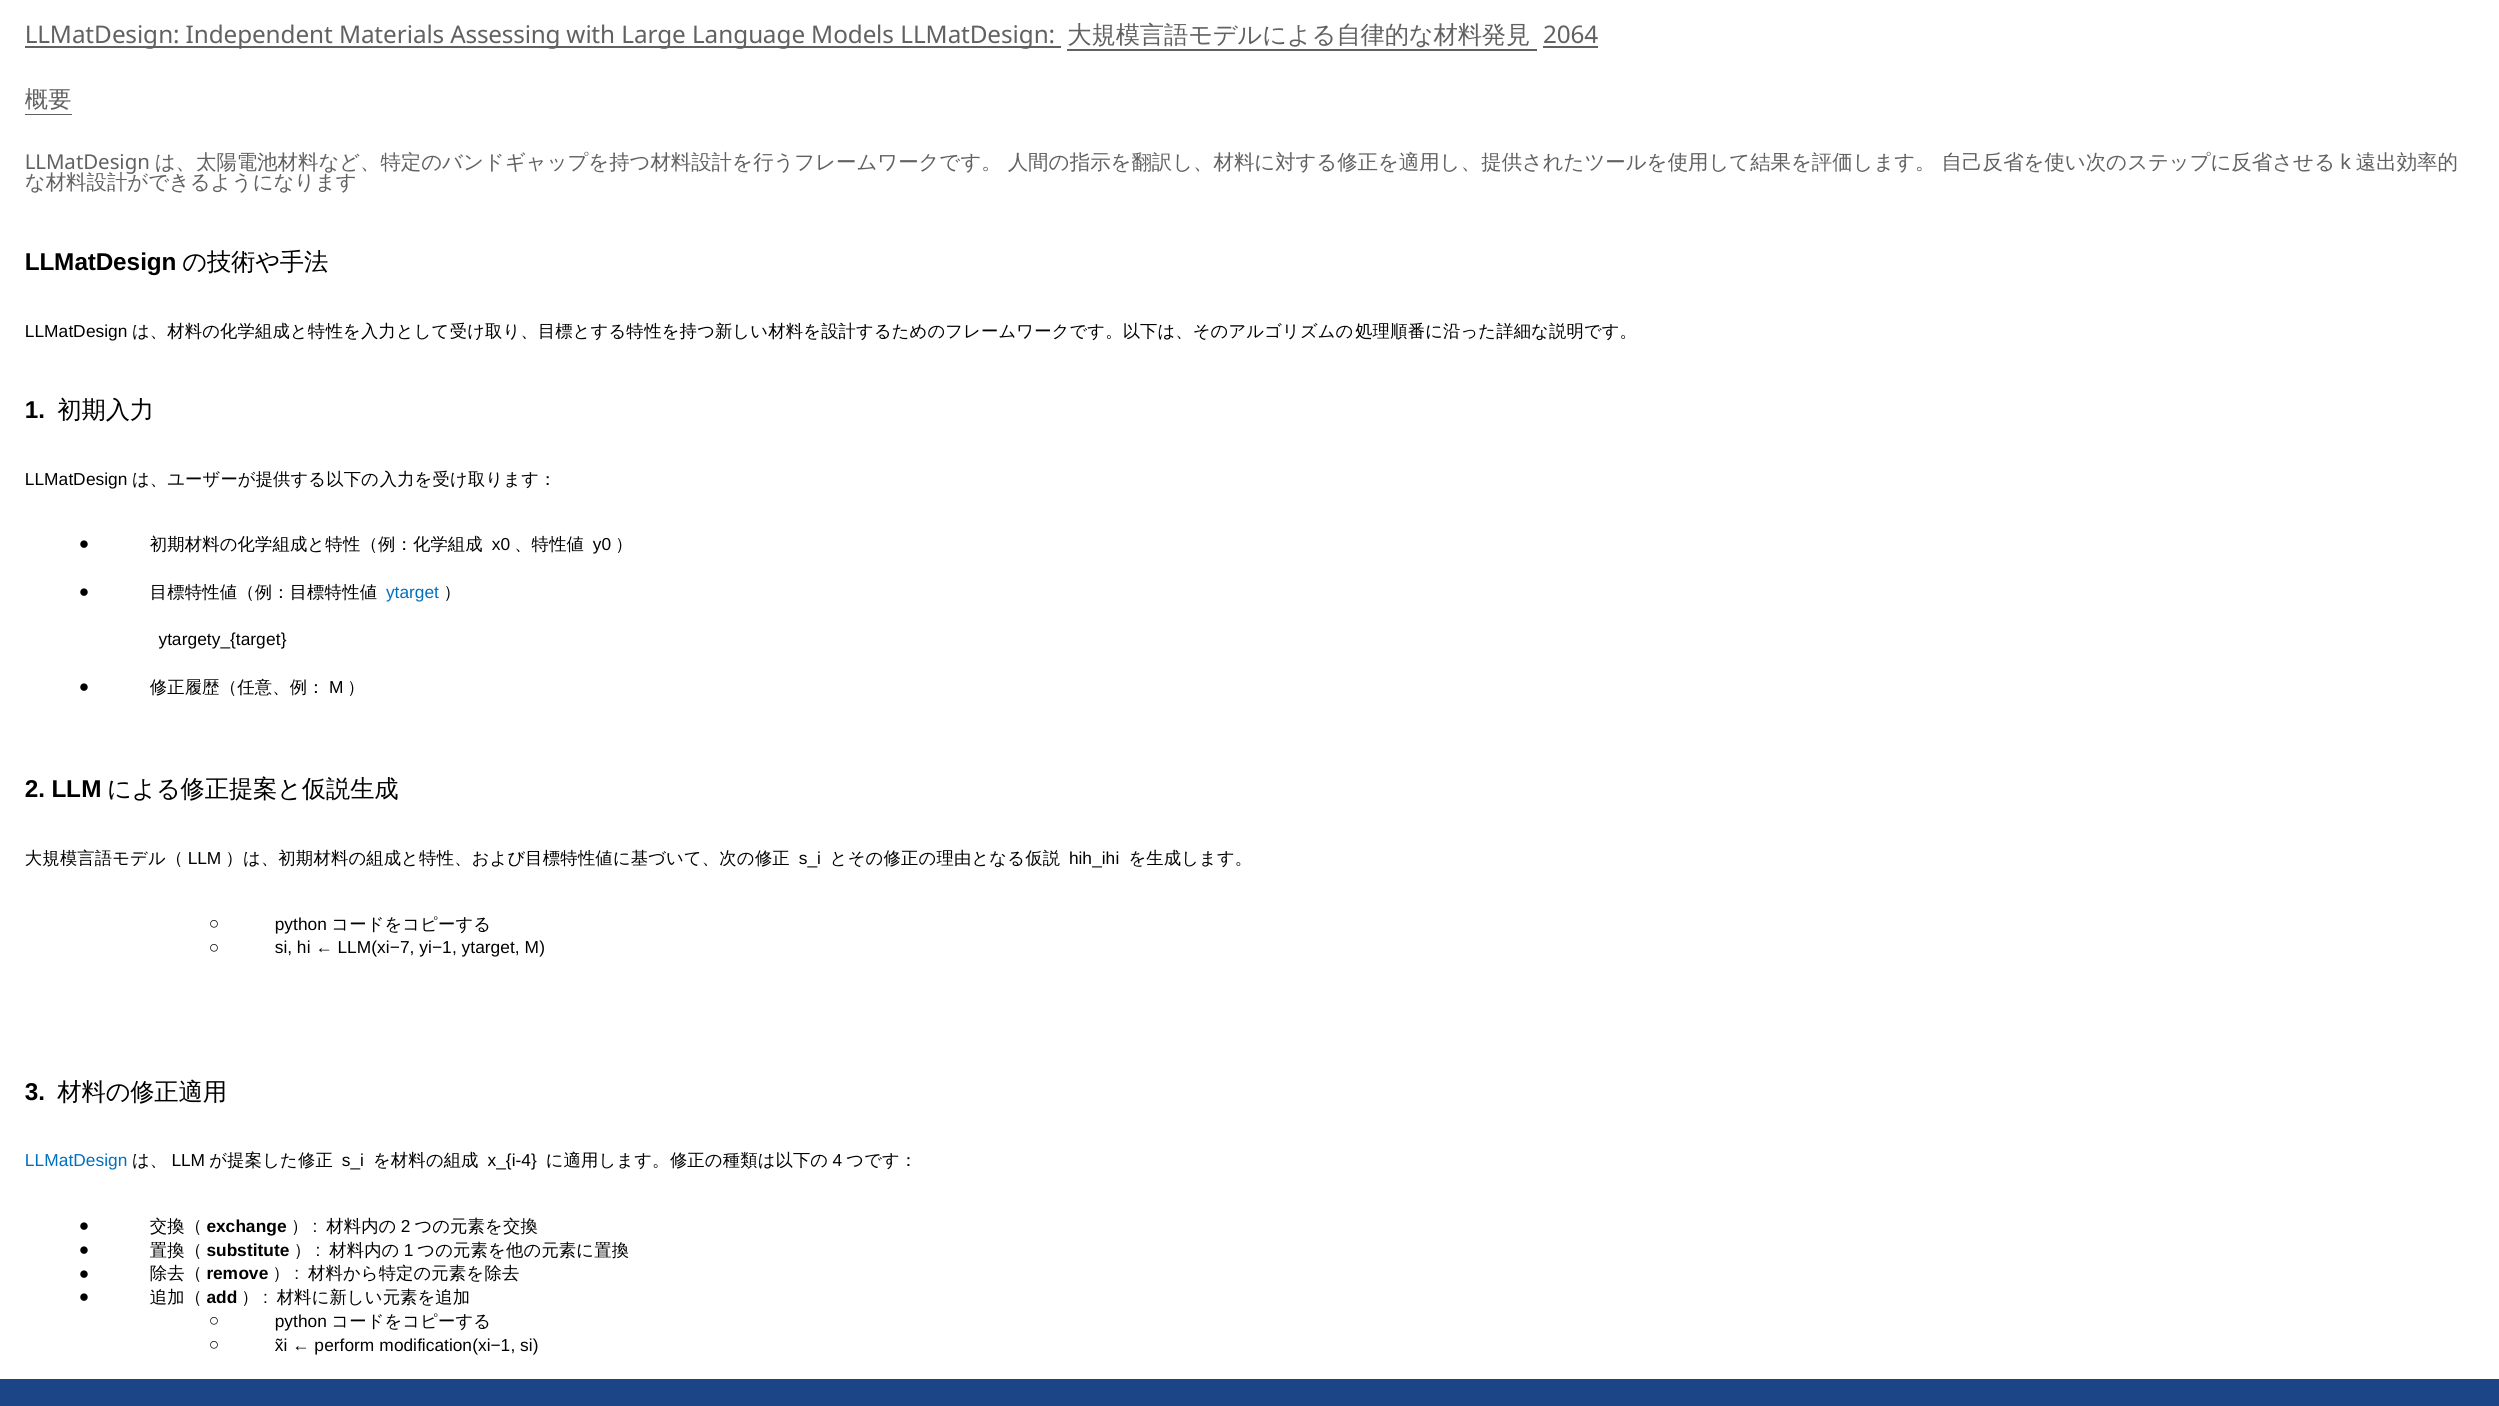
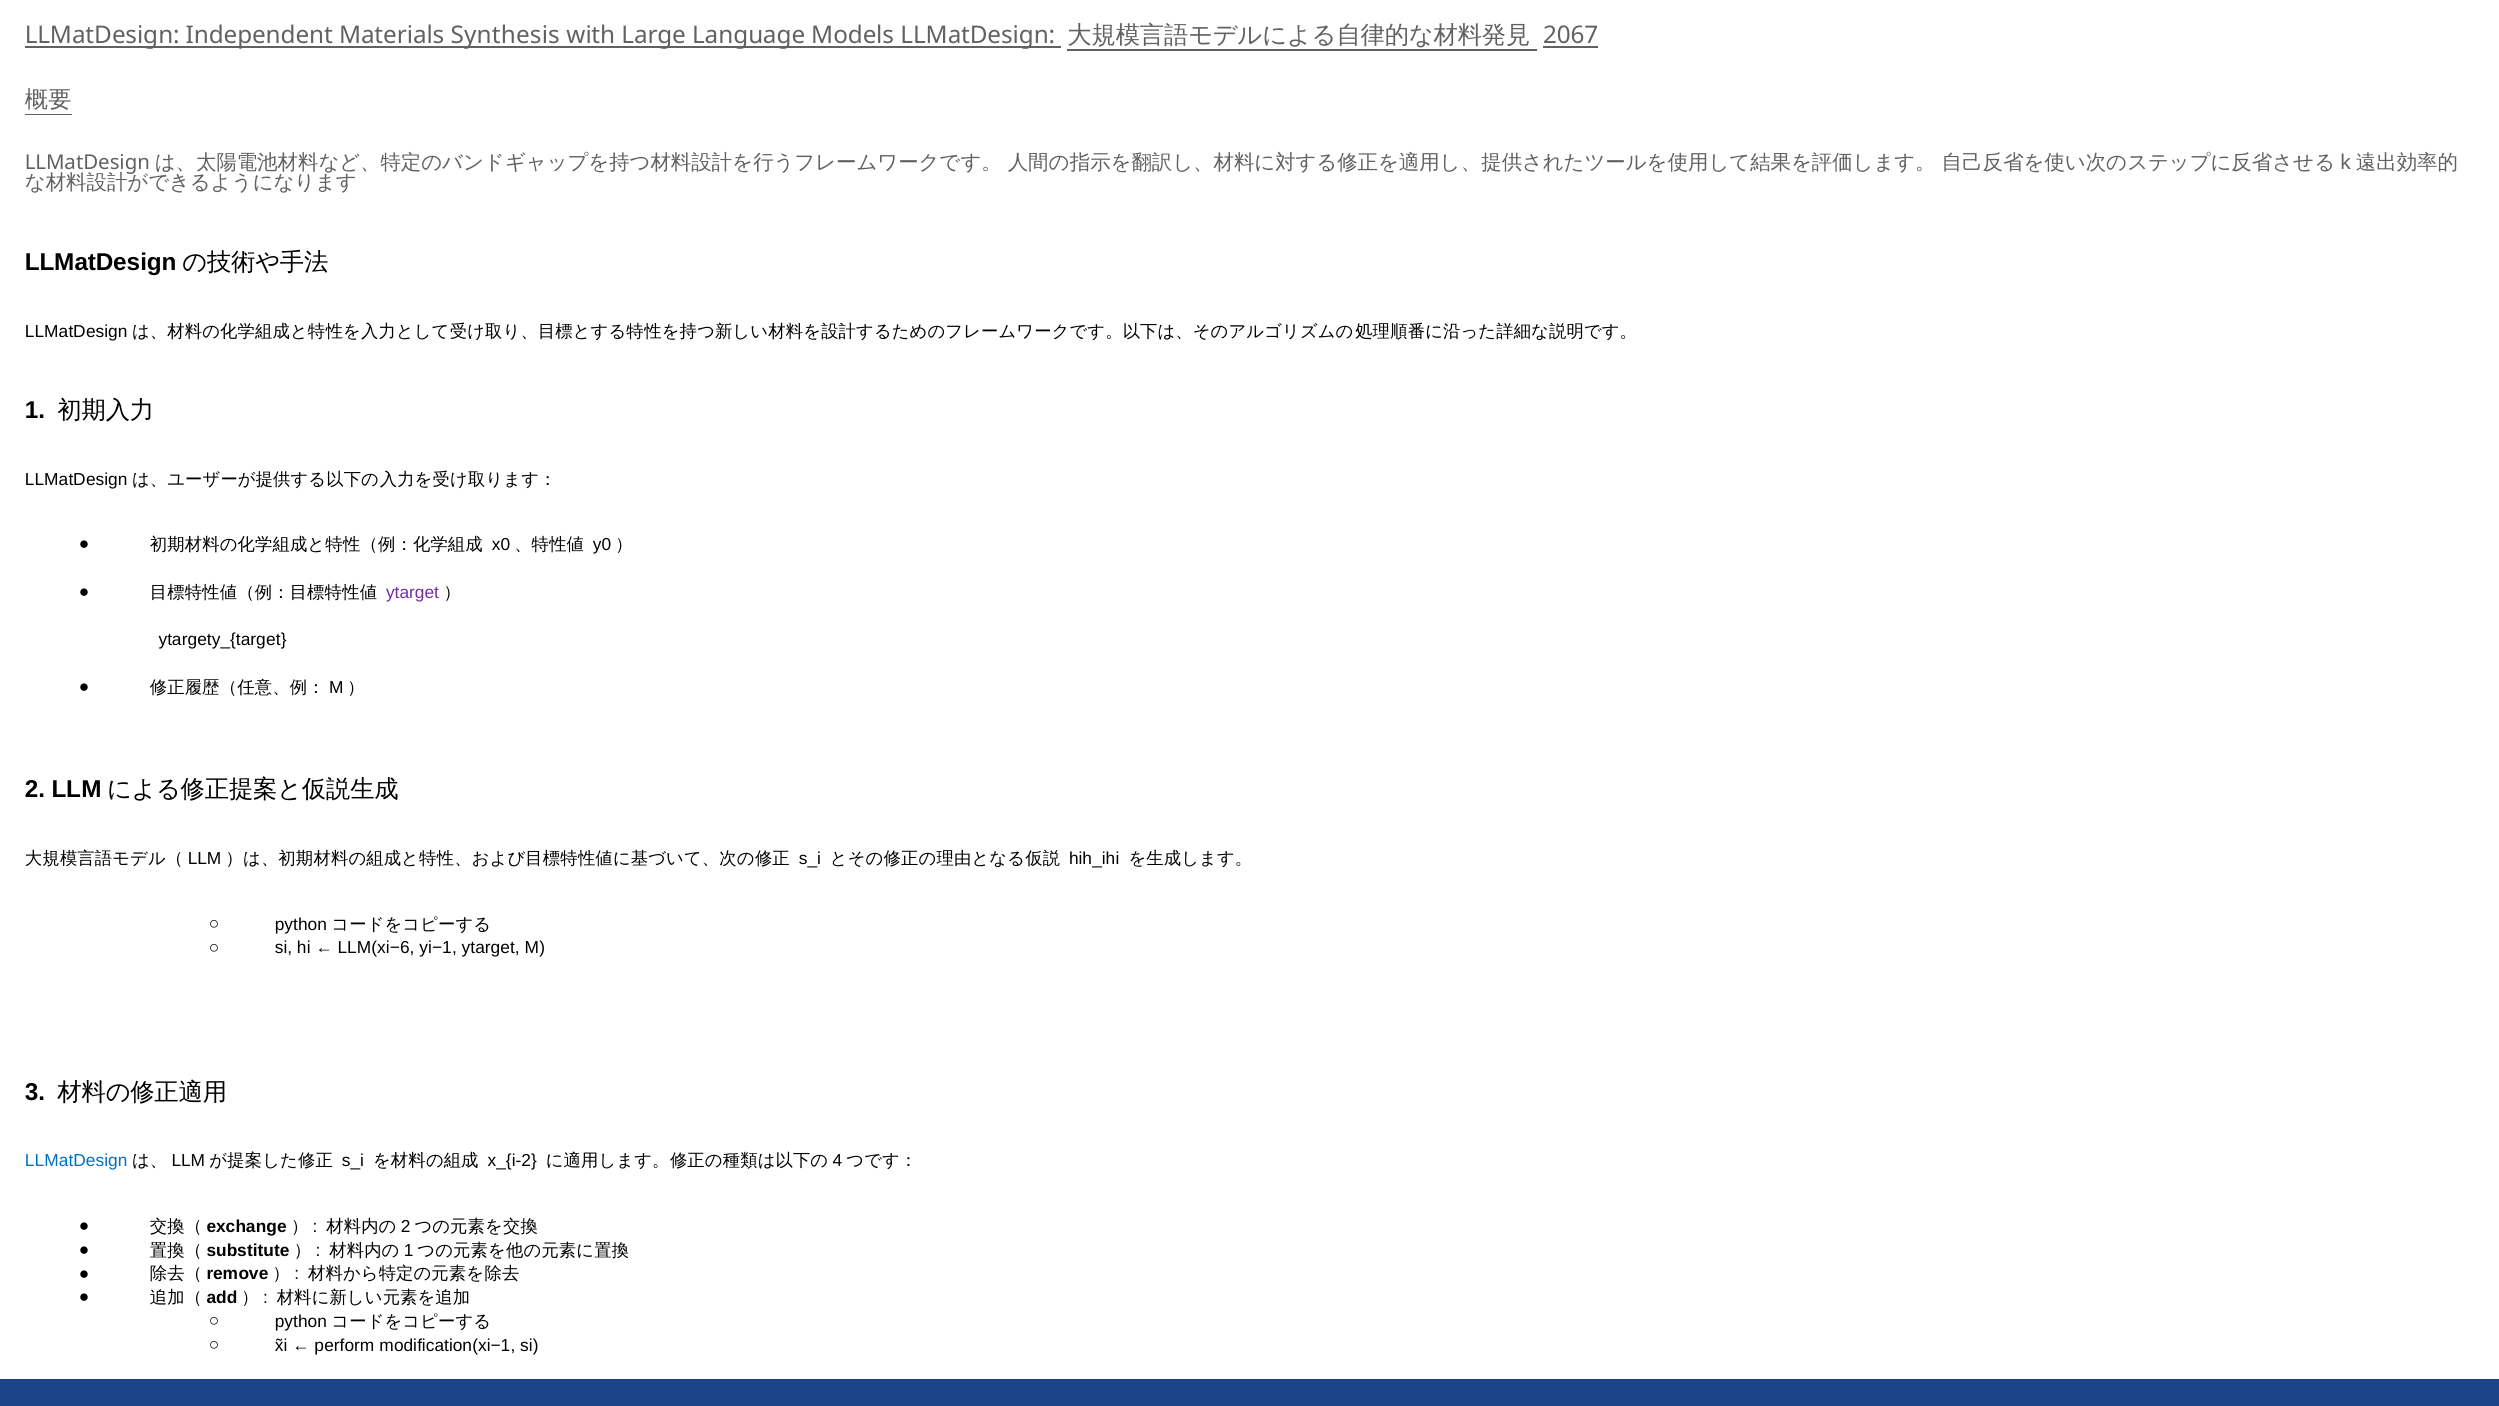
Assessing: Assessing -> Synthesis (505, 36)
2064: 2064 -> 2067 (1571, 36)
ytarget colour: blue -> purple (413, 592)
LLM(xi−7: LLM(xi−7 -> LLM(xi−6 (376, 948)
x_{i-4: x_{i-4 -> x_{i-2 (512, 1161)
